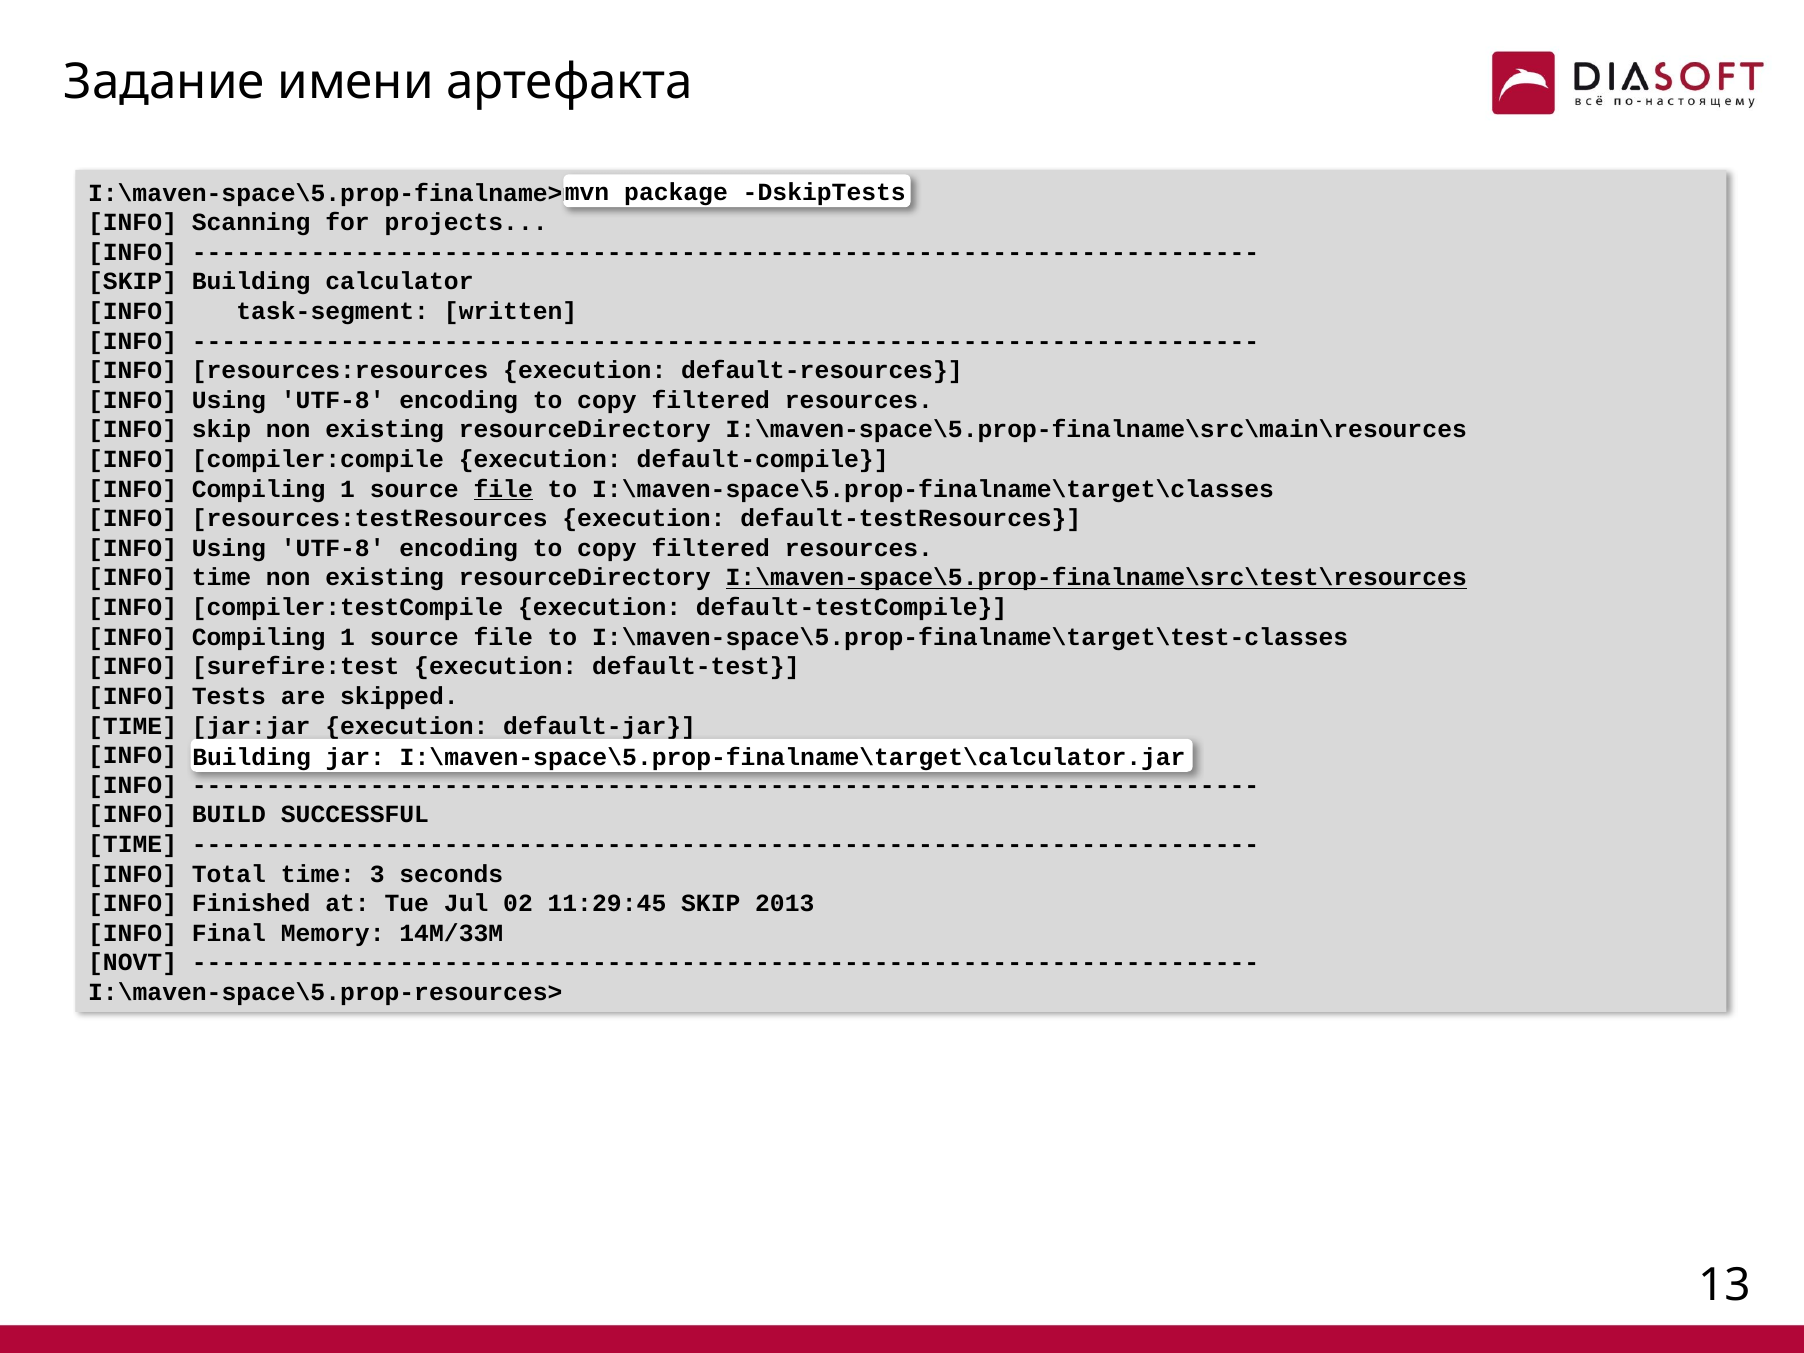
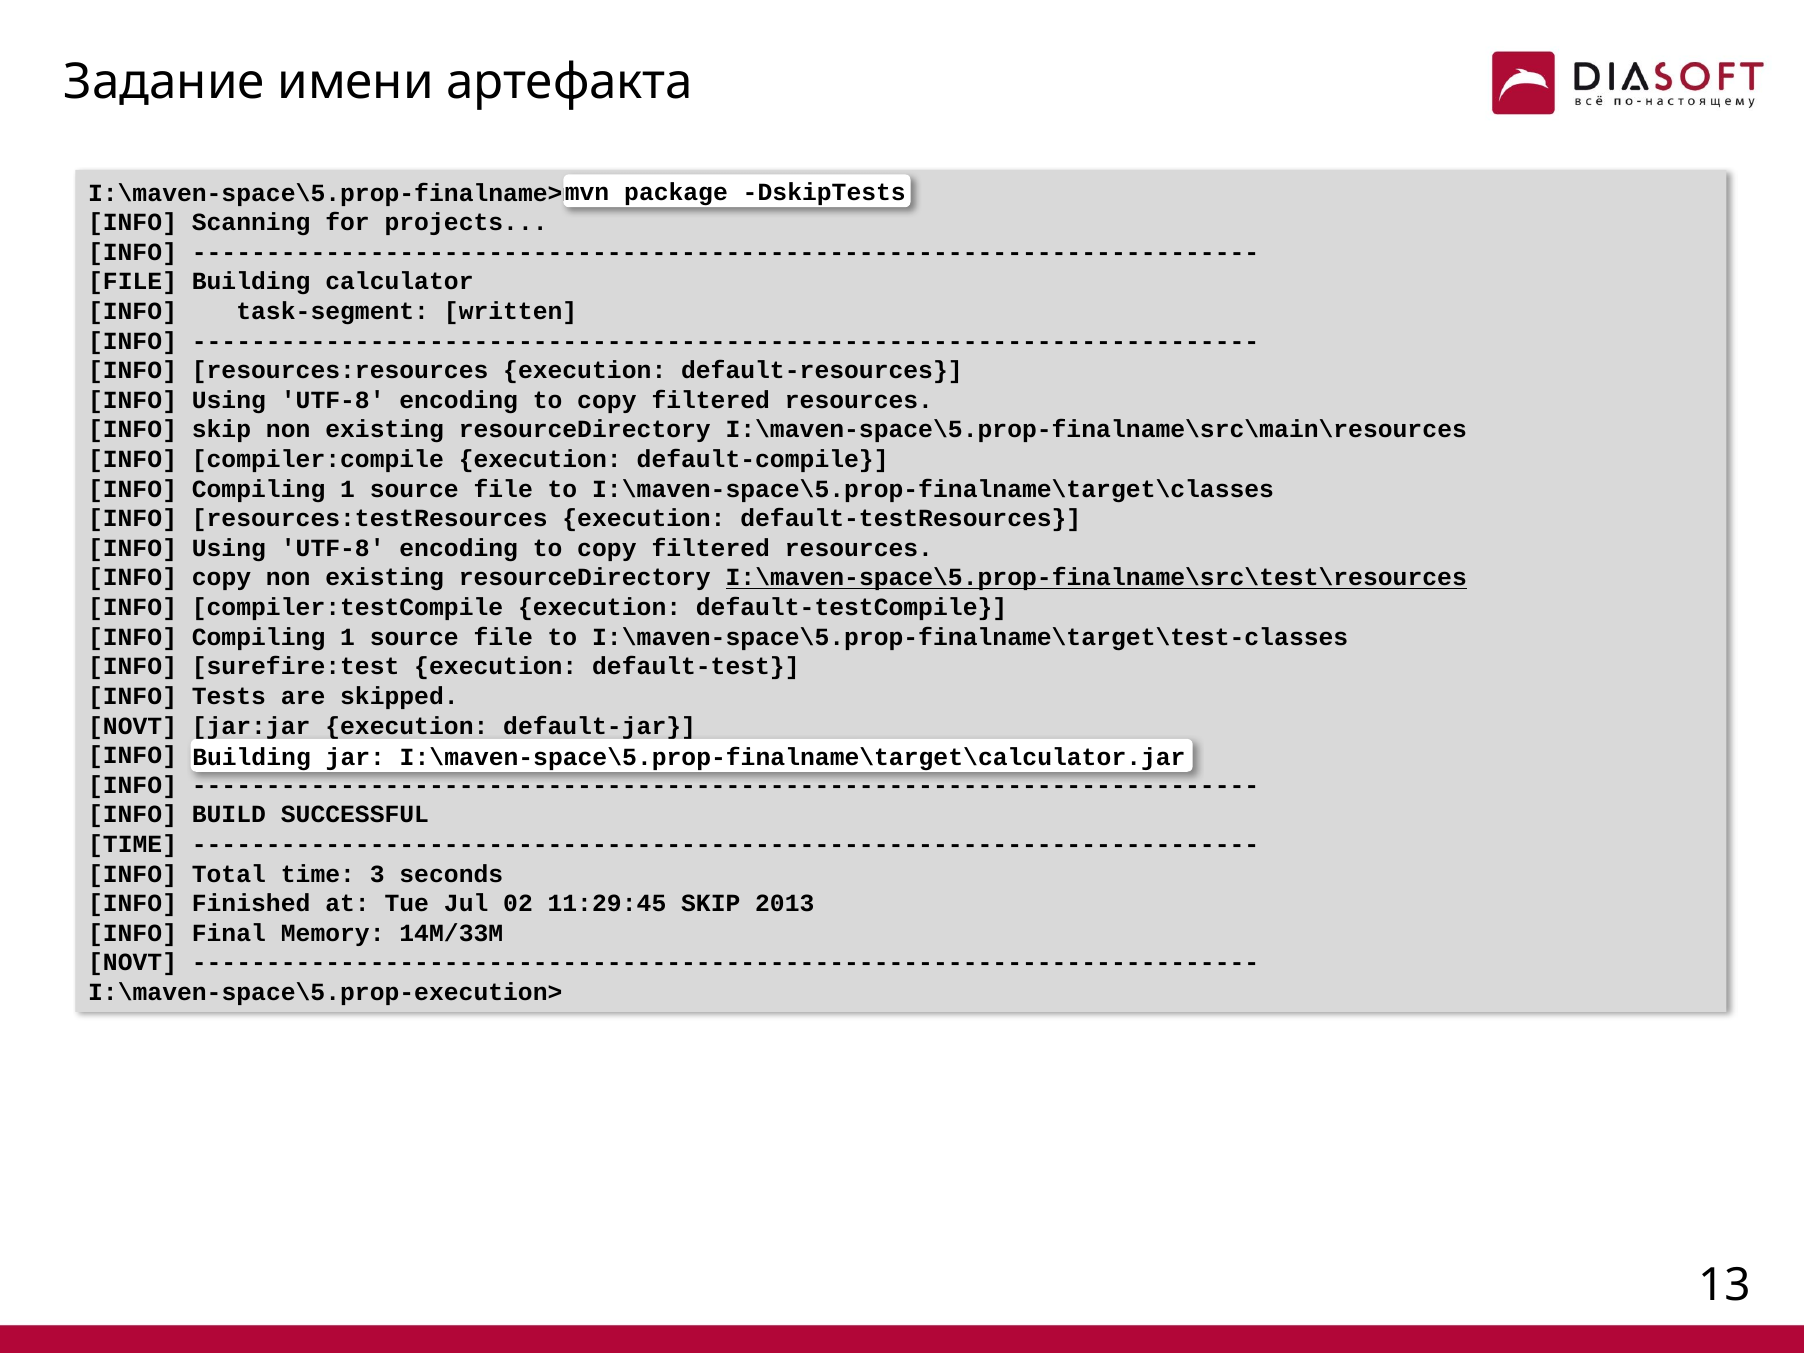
SKIP: SKIP -> FILE (133, 282)
file underline: present -> none (503, 489)
INFO time: time -> copy (222, 578)
TIME: TIME -> NOVT (133, 726)
I:\maven-space\5.prop-resources>: I:\maven-space\5.prop-resources> -> I:\maven-space\5.prop-execution> (325, 992)
